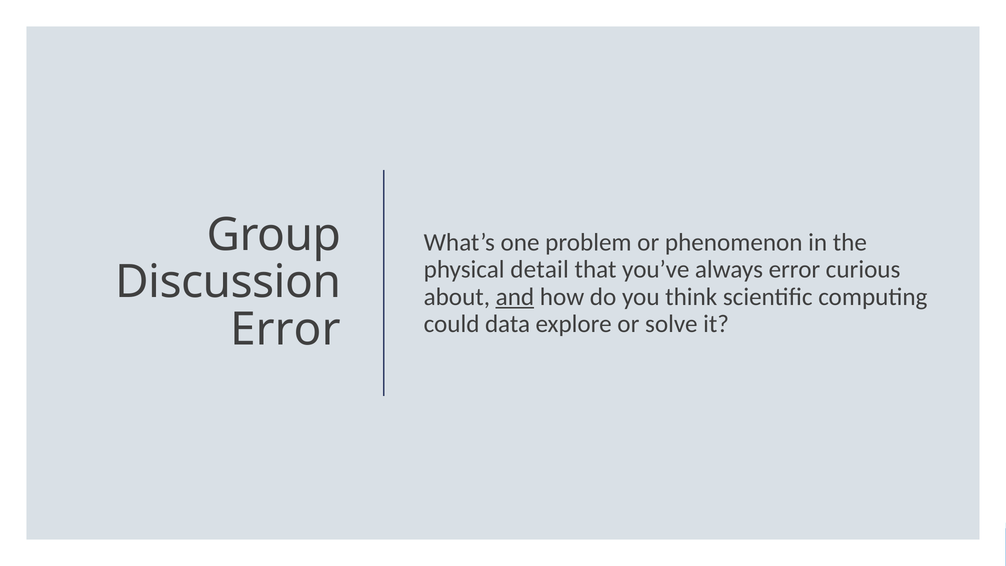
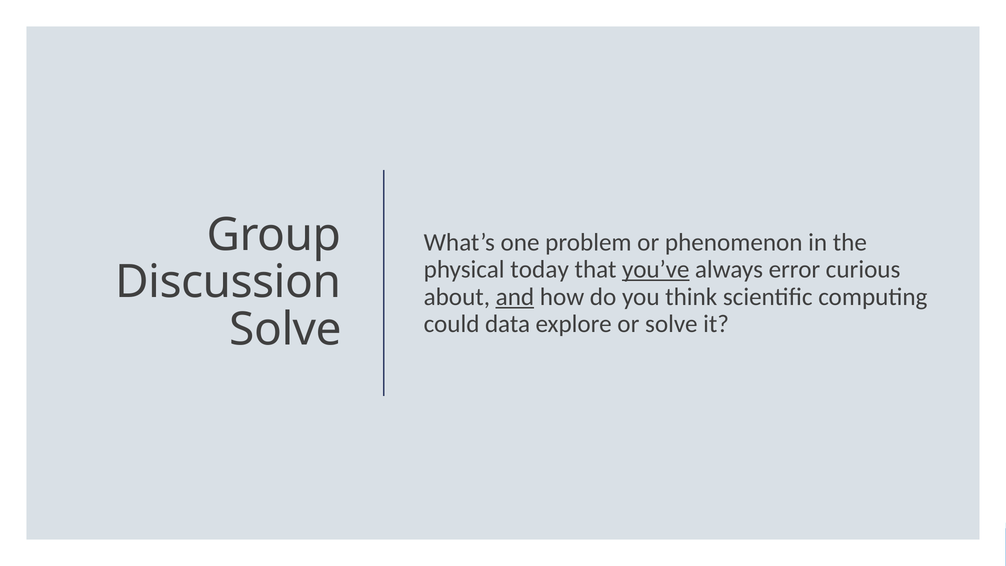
detail: detail -> today (540, 270)
you’ve underline: none -> present (656, 270)
Error: Error -> Solve (286, 329)
